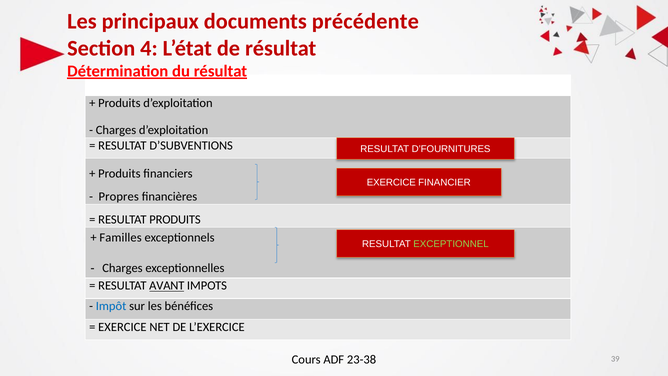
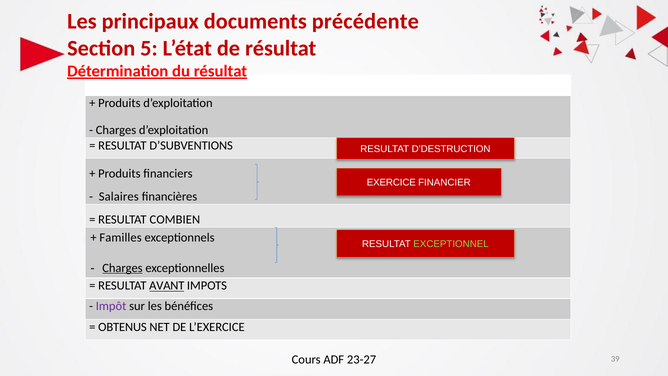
4: 4 -> 5 (149, 48)
D’FOURNITURES: D’FOURNITURES -> D’DESTRUCTION (451, 149)
Propres: Propres -> Salaires (119, 196)
RESULTAT PRODUITS: PRODUITS -> COMBIEN (175, 219)
Charges underline: none -> present (122, 268)
Impôt colour: blue -> purple (111, 306)
EXERCICE: EXERCICE -> OBTENUS (122, 327)
23-38: 23-38 -> 23-27 (362, 359)
